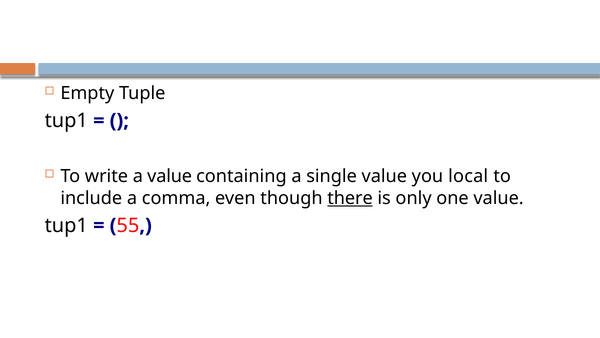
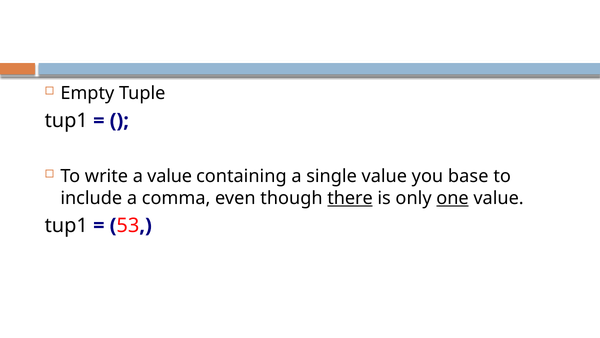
local: local -> base (468, 176)
one underline: none -> present (453, 198)
55: 55 -> 53 (128, 225)
